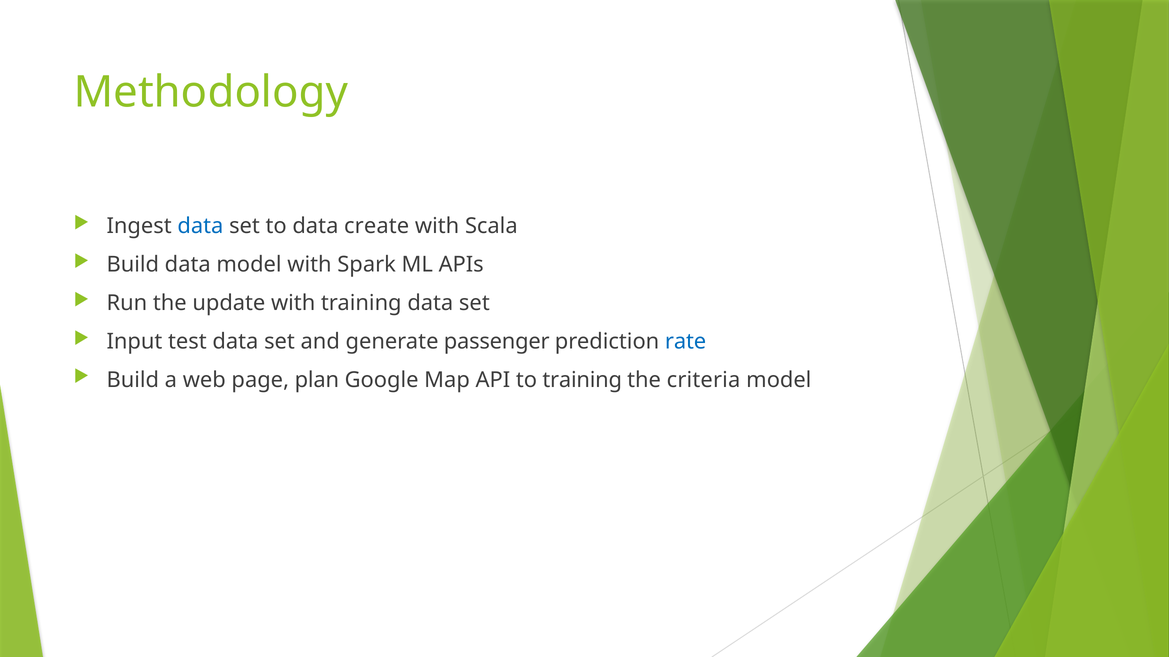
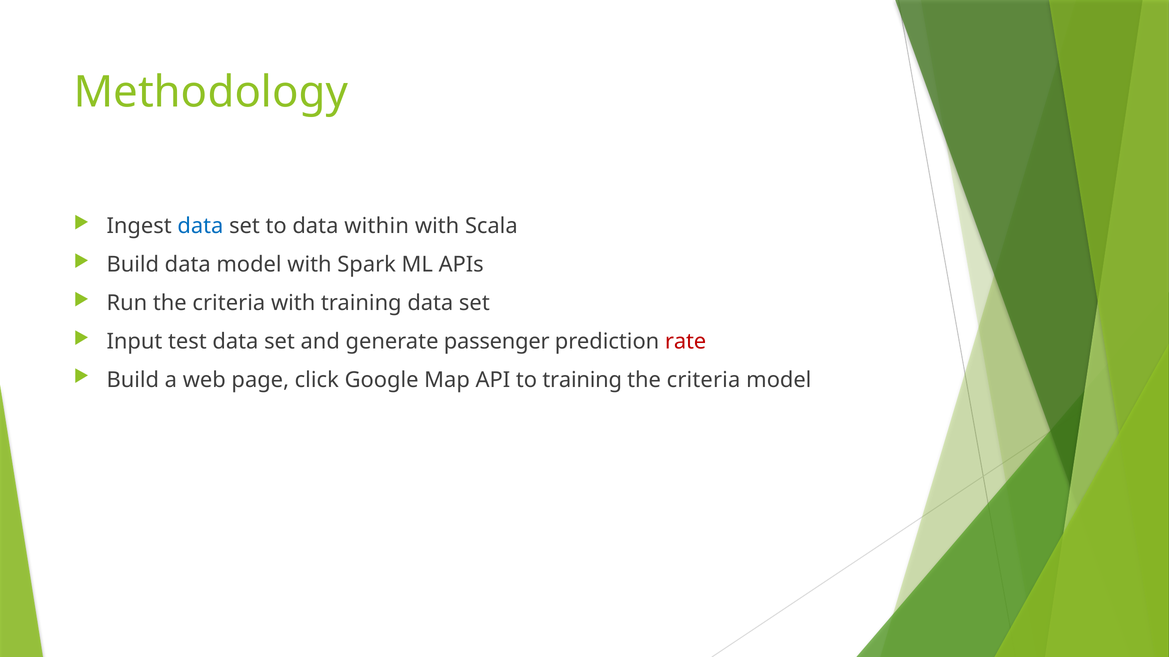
create: create -> within (377, 226)
Run the update: update -> criteria (229, 303)
rate colour: blue -> red (686, 342)
plan: plan -> click (317, 380)
